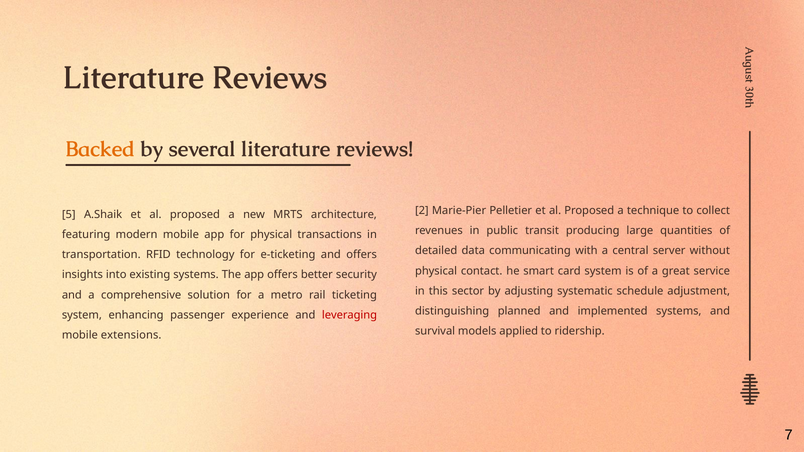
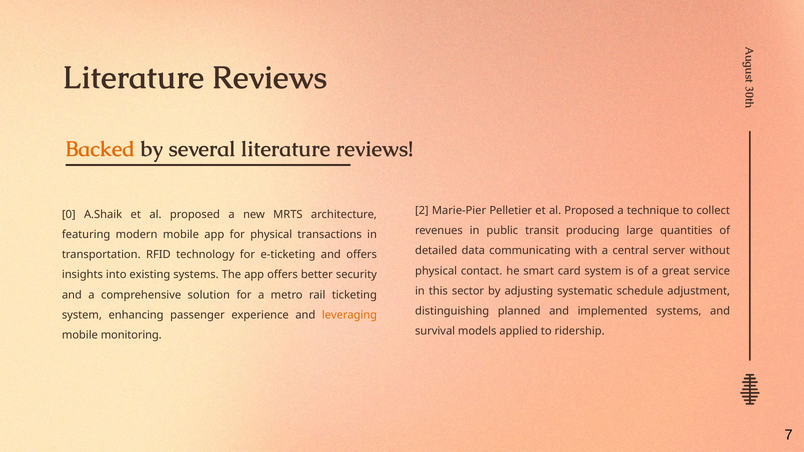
5: 5 -> 0 (69, 214)
leveraging colour: red -> orange (349, 315)
extensions: extensions -> monitoring (131, 335)
